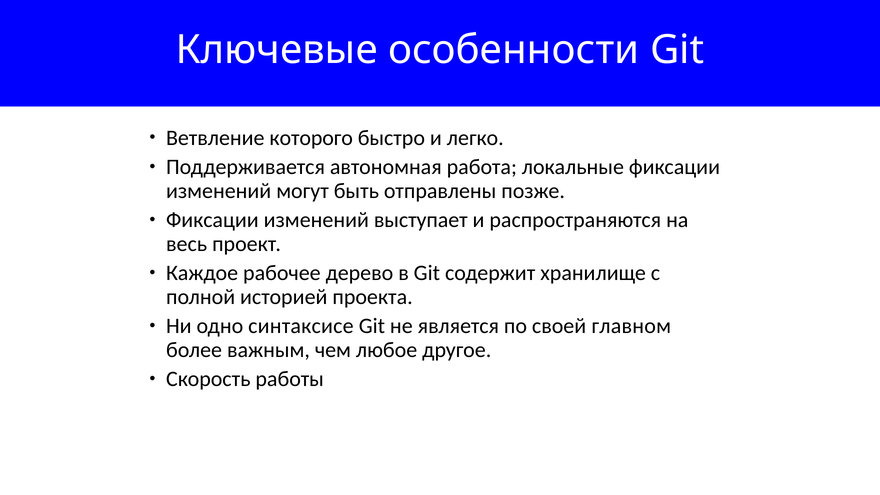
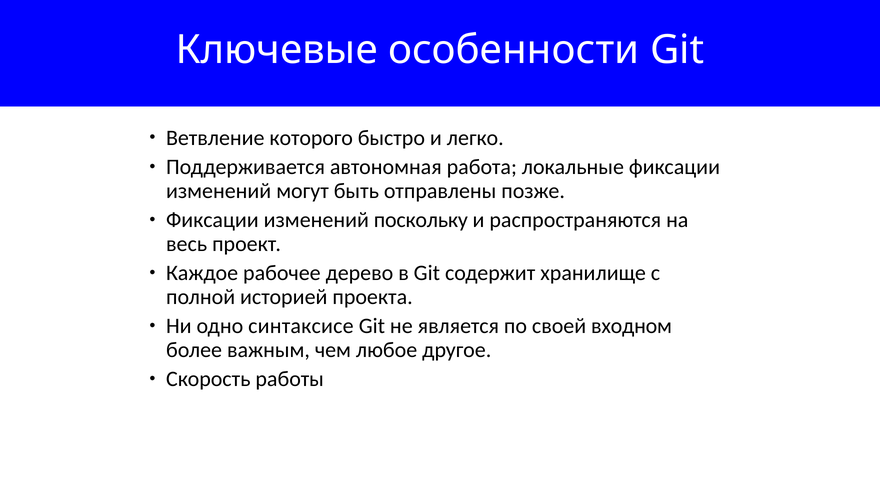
выступает: выступает -> поскольку (421, 220)
главном: главном -> входном (632, 326)
